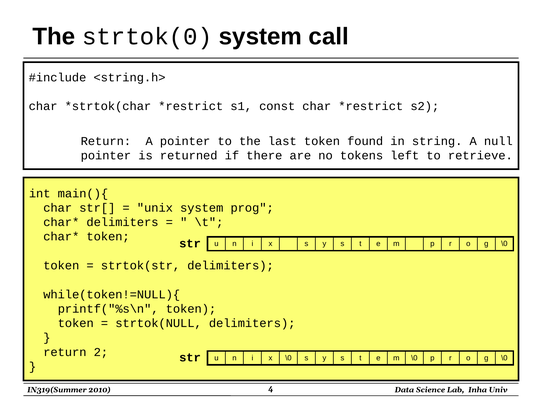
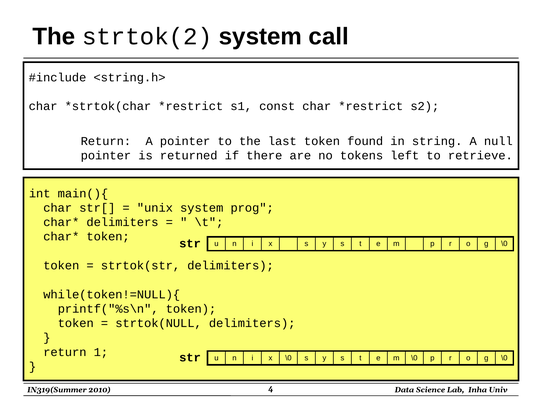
strtok(0: strtok(0 -> strtok(2 (147, 37)
2: 2 -> 1 (101, 353)
